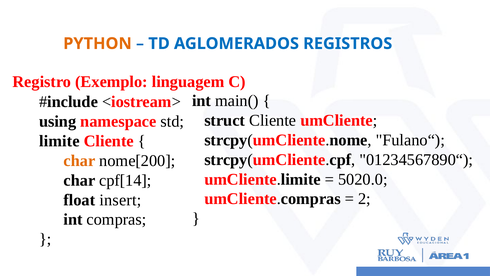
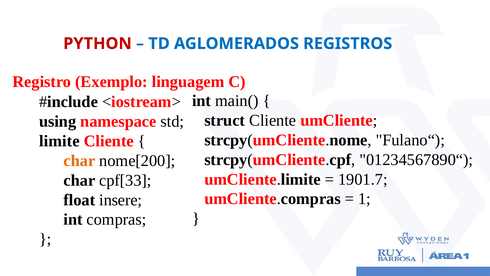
PYTHON colour: orange -> red (97, 44)
5020.0: 5020.0 -> 1901.7 (363, 179)
cpf[14: cpf[14 -> cpf[33 (125, 180)
2: 2 -> 1 (364, 199)
insert: insert -> insere (121, 200)
